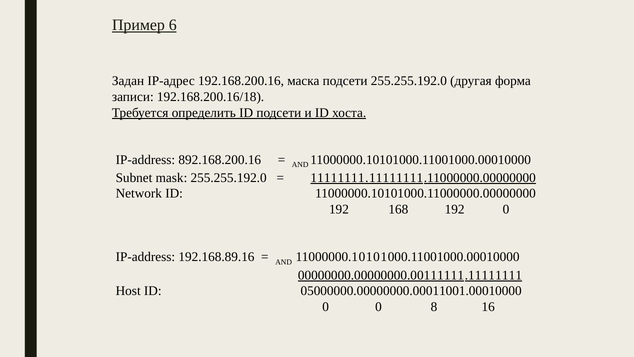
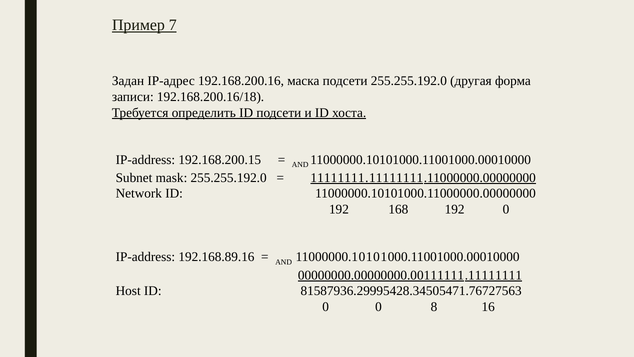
6: 6 -> 7 (173, 25)
892.168.200.16: 892.168.200.16 -> 192.168.200.15 (220, 160)
05000000.00000000.00011001.00010000: 05000000.00000000.00011001.00010000 -> 81587936.29995428.34505471.76727563 (411, 291)
